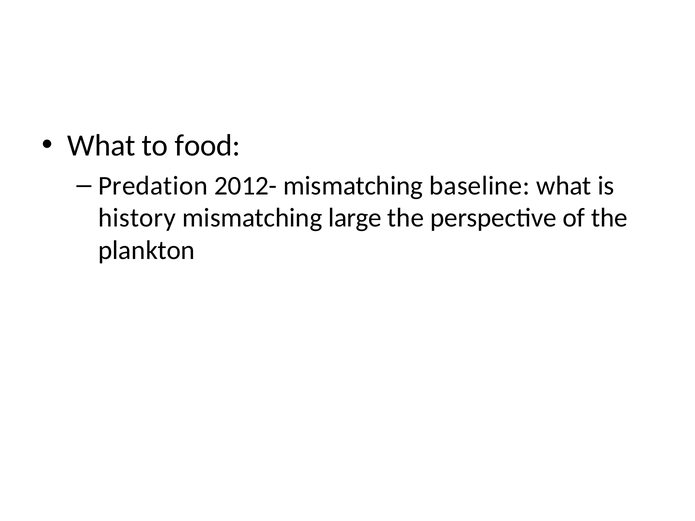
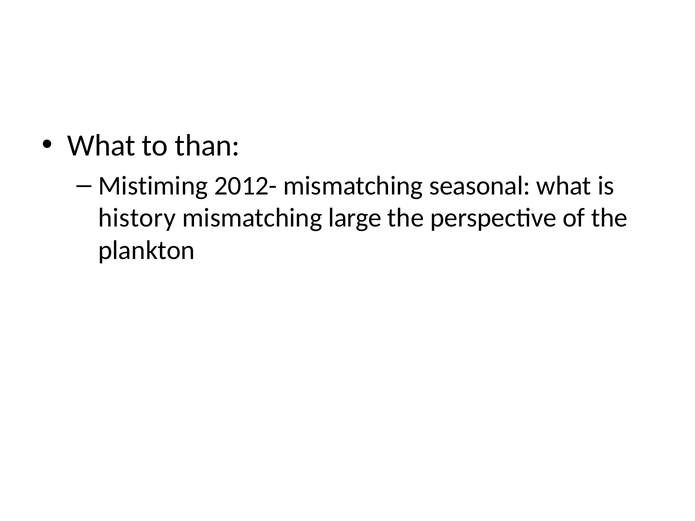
food: food -> than (208, 146)
Predation: Predation -> Mistiming (153, 186)
baseline: baseline -> seasonal (480, 186)
